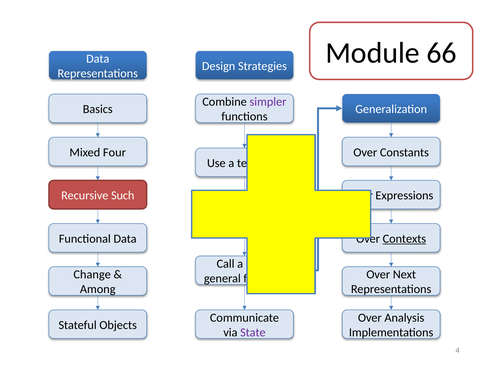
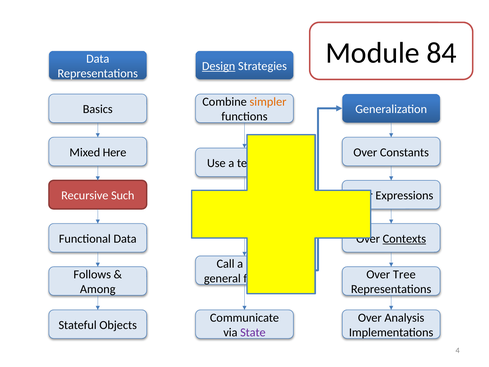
66: 66 -> 84 (442, 53)
Design underline: none -> present (219, 66)
simpler colour: purple -> orange (268, 102)
Four: Four -> Here (115, 152)
Change: Change -> Follows (92, 274)
Next: Next -> Tree (404, 274)
